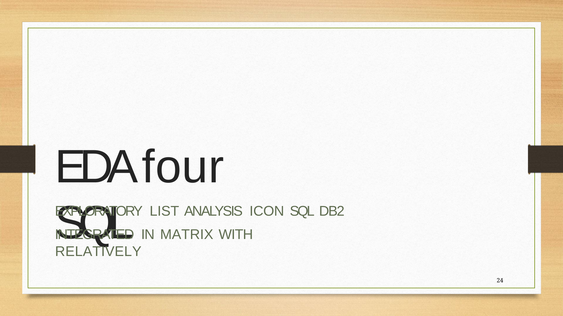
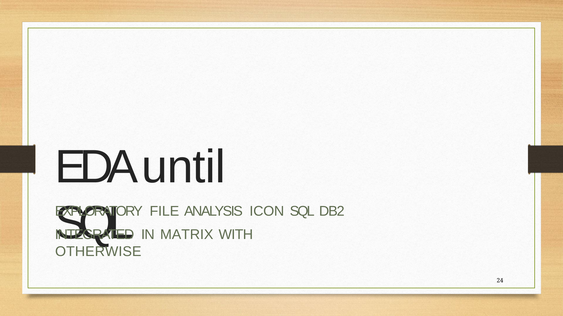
four: four -> until (183, 167)
LIST: LIST -> FILE (164, 212)
RELATIVELY: RELATIVELY -> OTHERWISE (98, 252)
